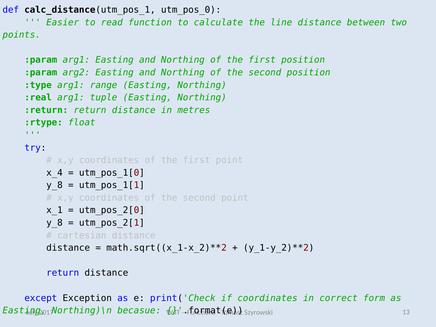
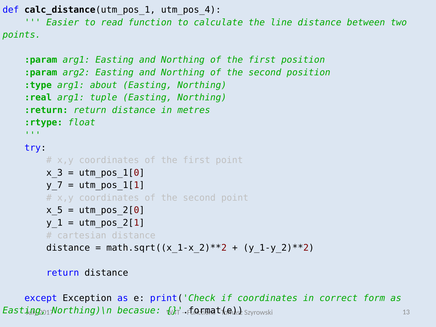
utm_pos_0: utm_pos_0 -> utm_pos_4 (191, 10)
range: range -> about (104, 85)
x_4: x_4 -> x_3 (54, 173)
y_8: y_8 -> y_7 (54, 185)
x_1: x_1 -> x_5 (54, 210)
y_8: y_8 -> y_1 (54, 223)
